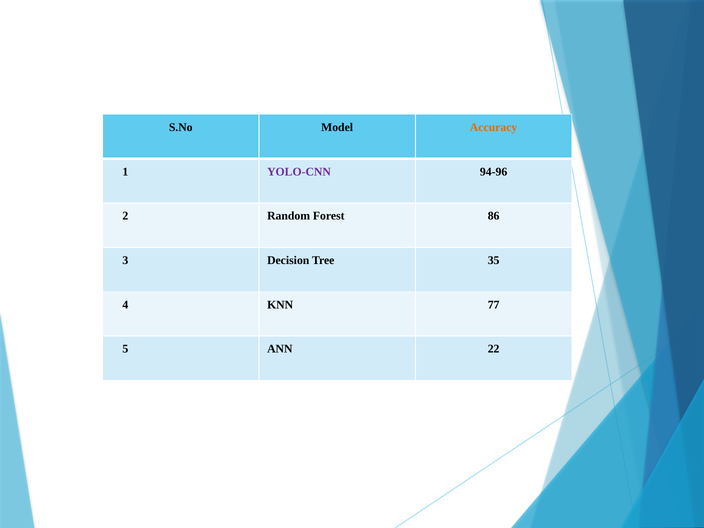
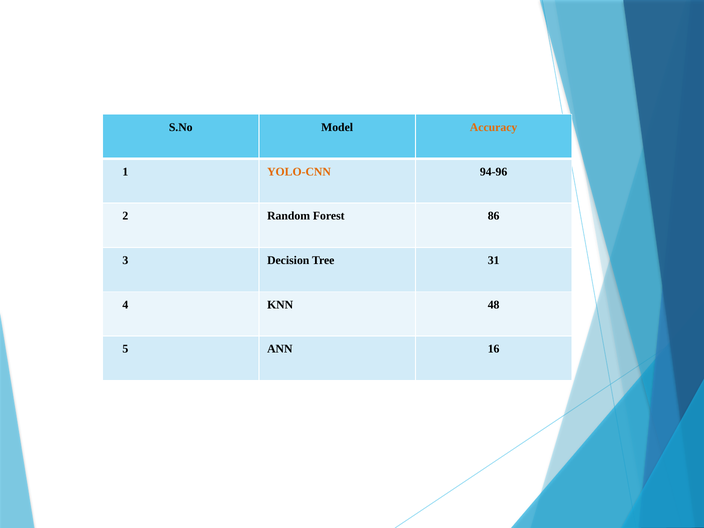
YOLO-CNN colour: purple -> orange (299, 172)
35: 35 -> 31 (494, 260)
77: 77 -> 48 (494, 305)
22: 22 -> 16 (494, 349)
